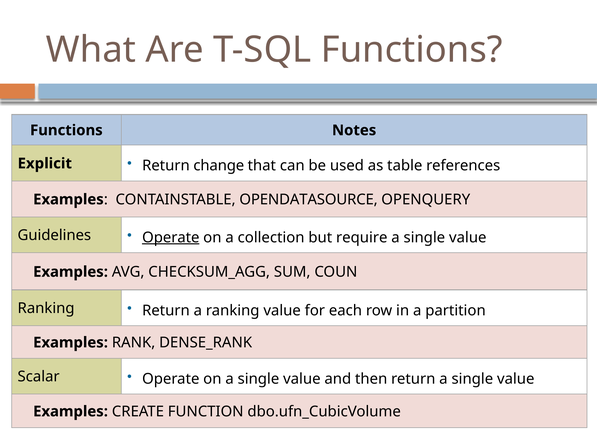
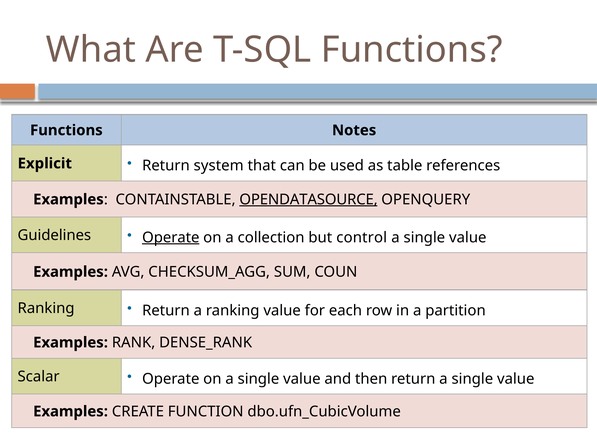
change: change -> system (219, 165)
OPENDATASOURCE underline: none -> present (309, 199)
require: require -> control (362, 237)
